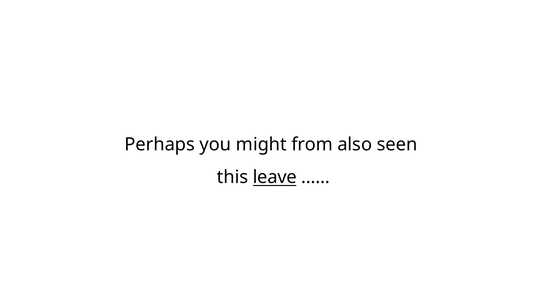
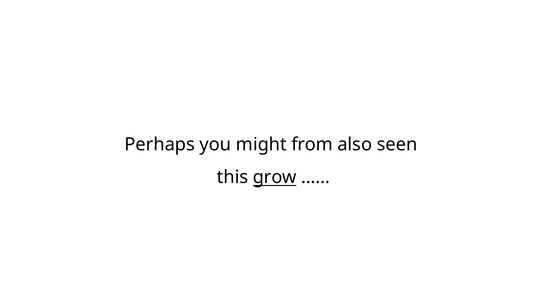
leave: leave -> grow (275, 177)
